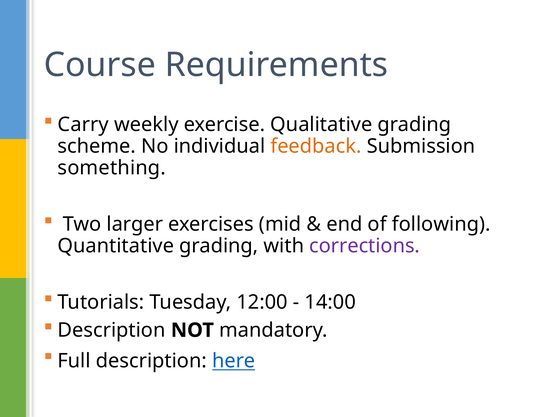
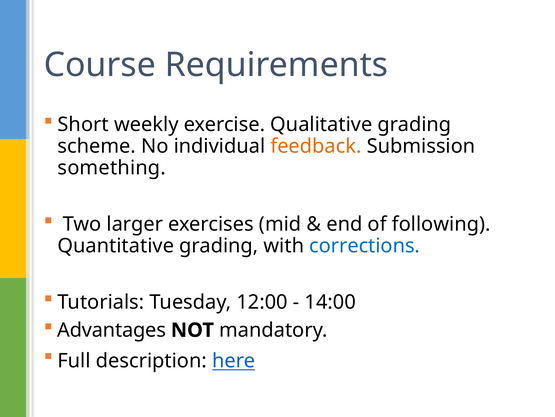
Carry: Carry -> Short (83, 124)
corrections colour: purple -> blue (365, 245)
Description: Description -> Advantages (112, 330)
